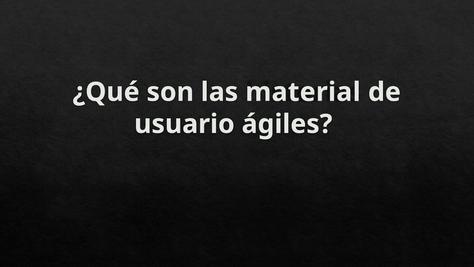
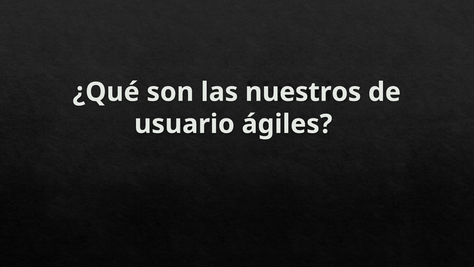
material: material -> nuestros (303, 92)
